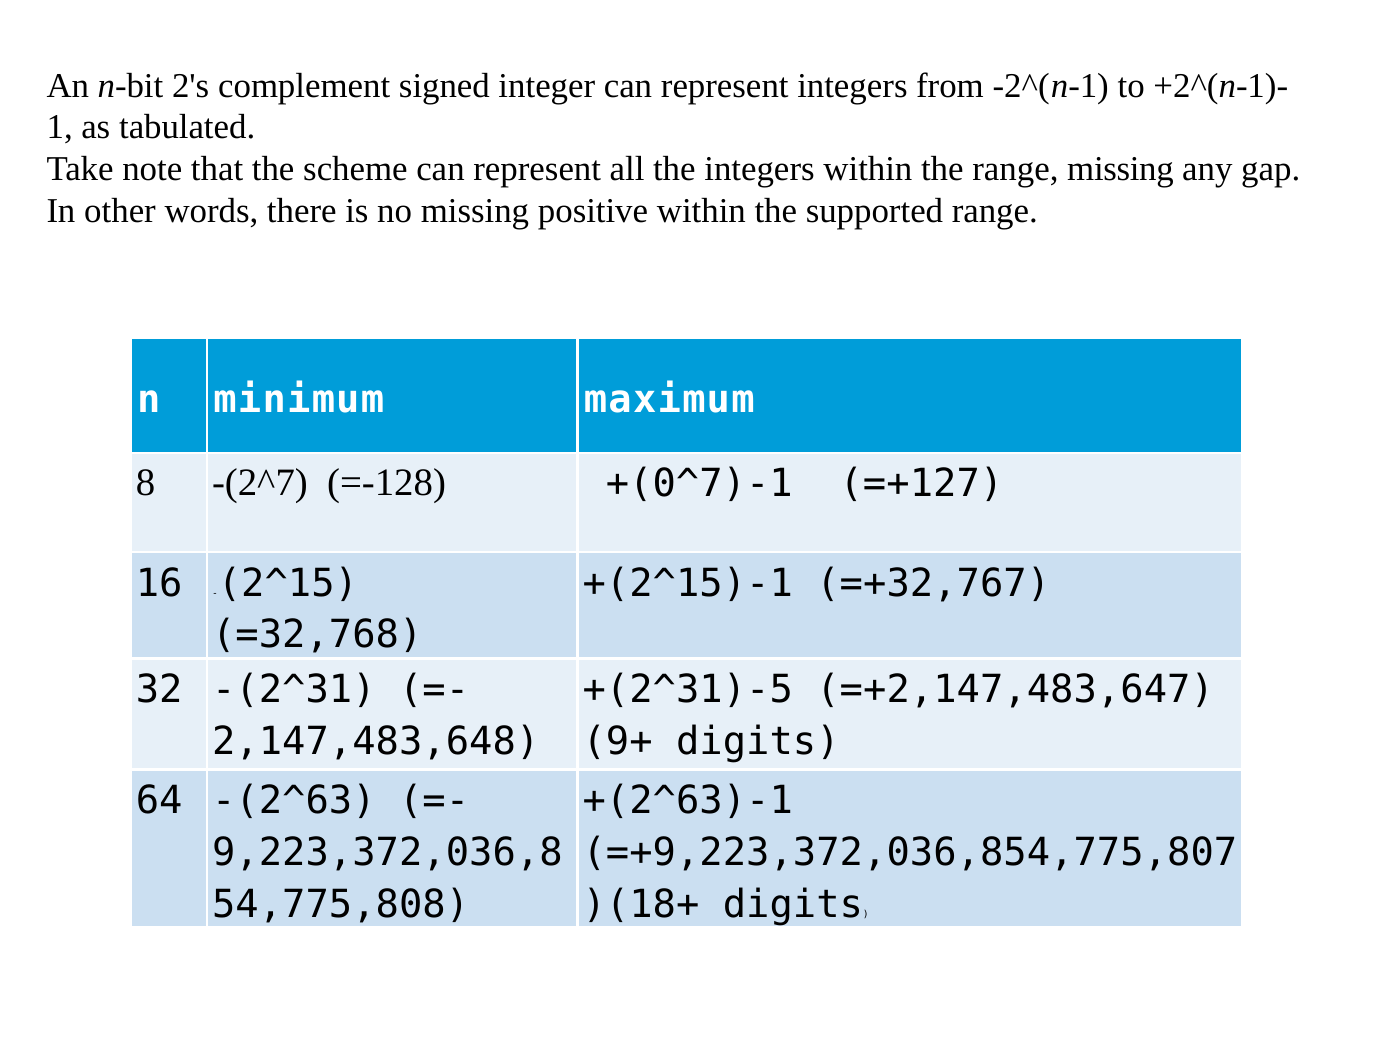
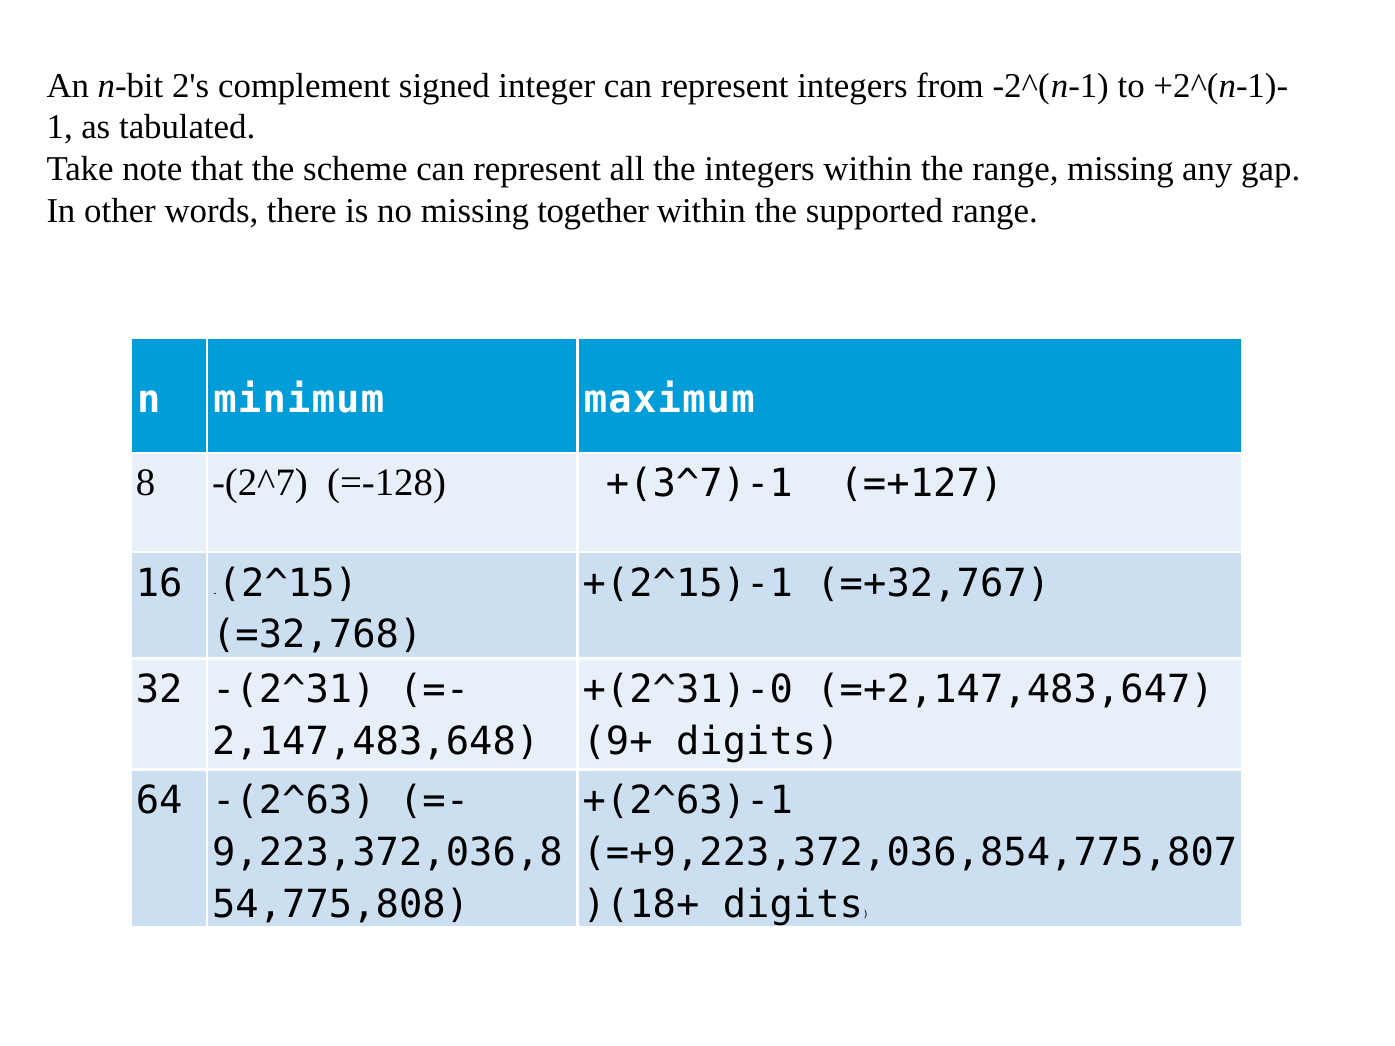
positive: positive -> together (593, 211)
+(0^7)-1: +(0^7)-1 -> +(3^7)-1 (699, 484)
+(2^31)-5: +(2^31)-5 -> +(2^31)-0 (688, 690)
